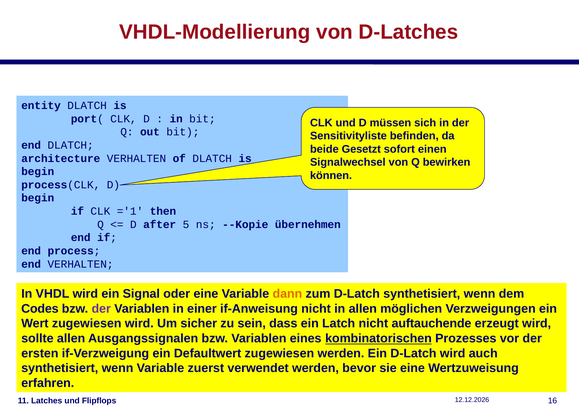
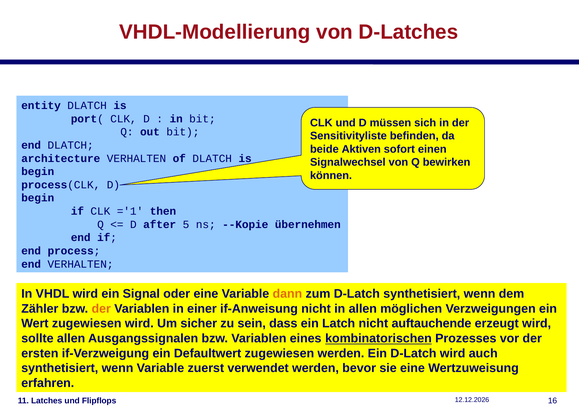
Gesetzt: Gesetzt -> Aktiven (361, 149)
Codes: Codes -> Zähler (40, 308)
der colour: purple -> orange (101, 308)
